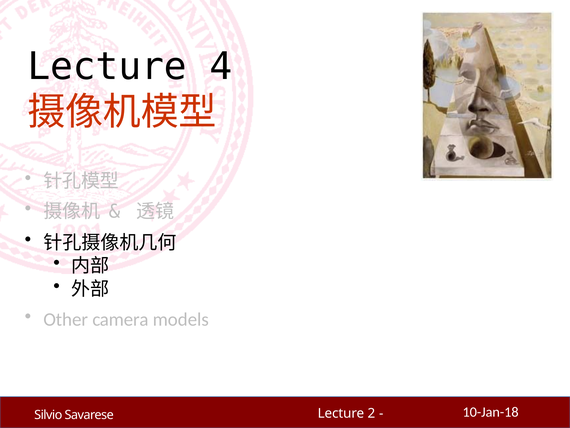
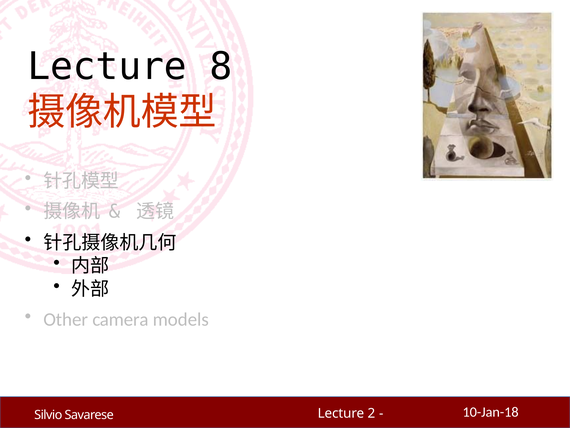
4: 4 -> 8 (221, 66)
